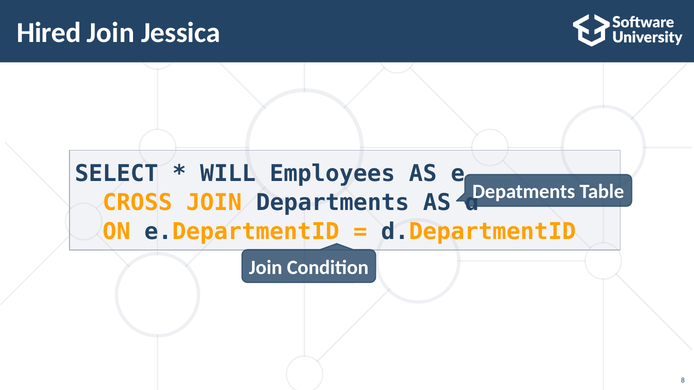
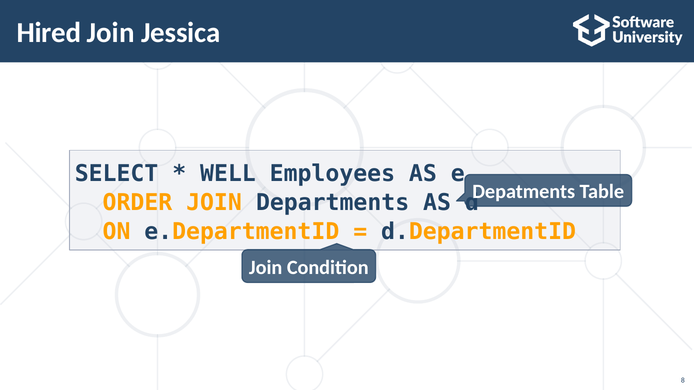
WILL: WILL -> WELL (228, 174)
CROSS: CROSS -> ORDER (137, 203)
